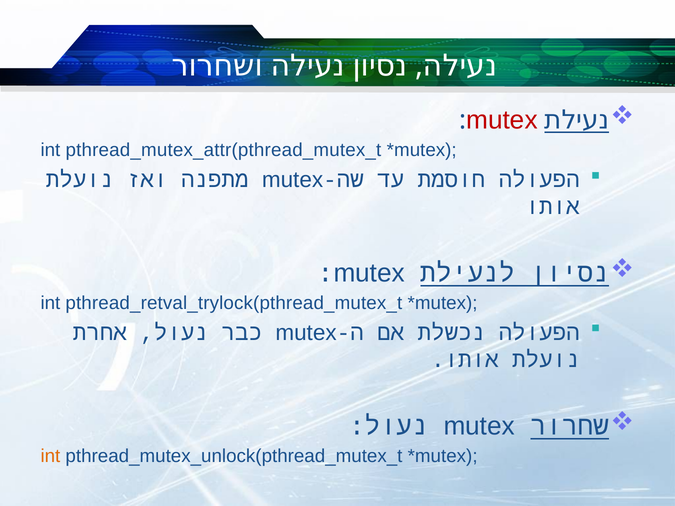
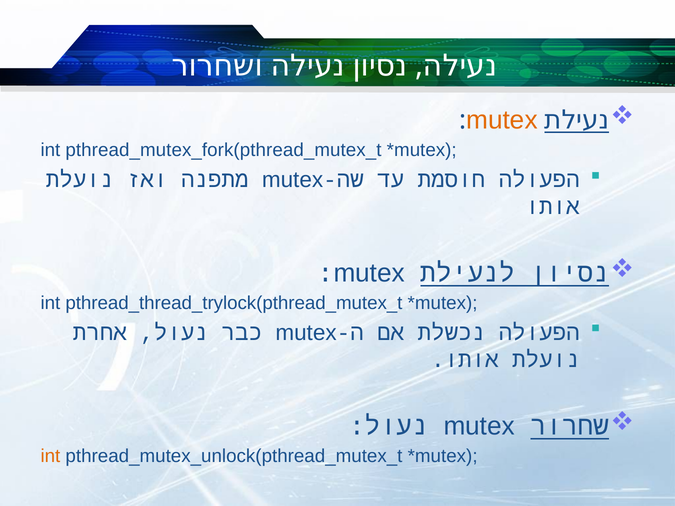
mutex colour: red -> orange (502, 120)
pthread_mutex_attr(pthread_mutex_t: pthread_mutex_attr(pthread_mutex_t -> pthread_mutex_fork(pthread_mutex_t (223, 150)
pthread_retval_trylock(pthread_mutex_t: pthread_retval_trylock(pthread_mutex_t -> pthread_thread_trylock(pthread_mutex_t (234, 303)
